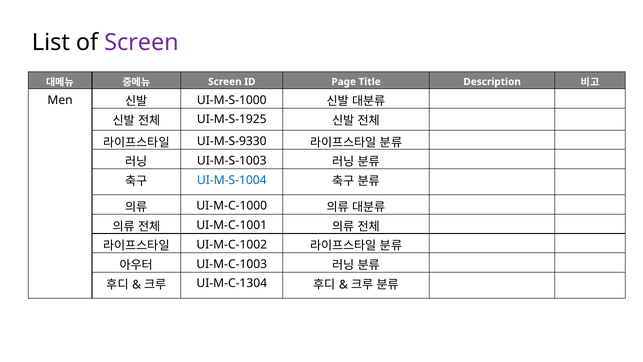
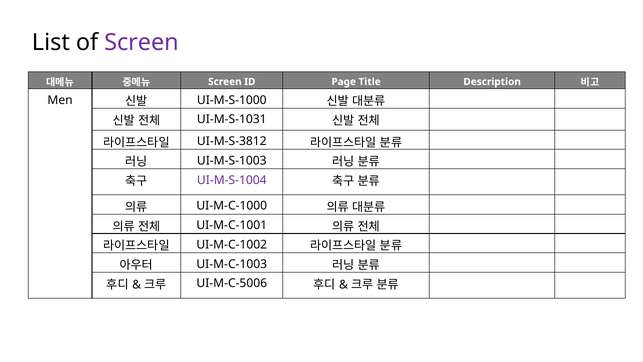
UI-M-S-1925: UI-M-S-1925 -> UI-M-S-1031 (232, 119)
UI-M-S-9330: UI-M-S-9330 -> UI-M-S-3812 (232, 141)
UI-M-S-1004 colour: blue -> purple (232, 180)
UI-M-C-1304: UI-M-C-1304 -> UI-M-C-5006 (232, 283)
